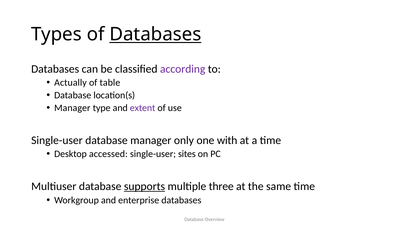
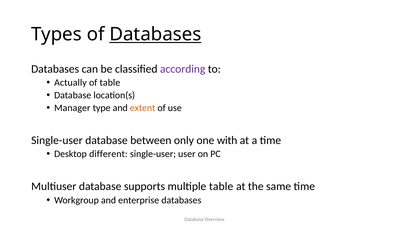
extent colour: purple -> orange (143, 108)
database manager: manager -> between (151, 140)
accessed: accessed -> different (108, 154)
sites: sites -> user (187, 154)
supports underline: present -> none (145, 187)
multiple three: three -> table (221, 187)
